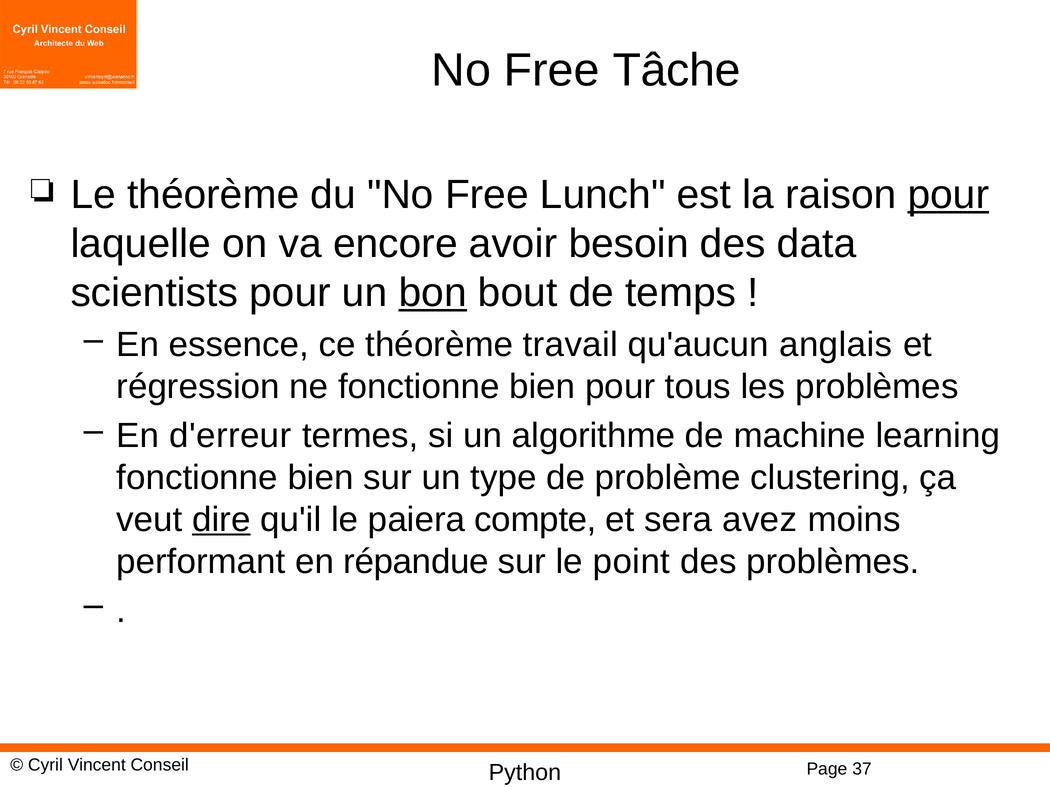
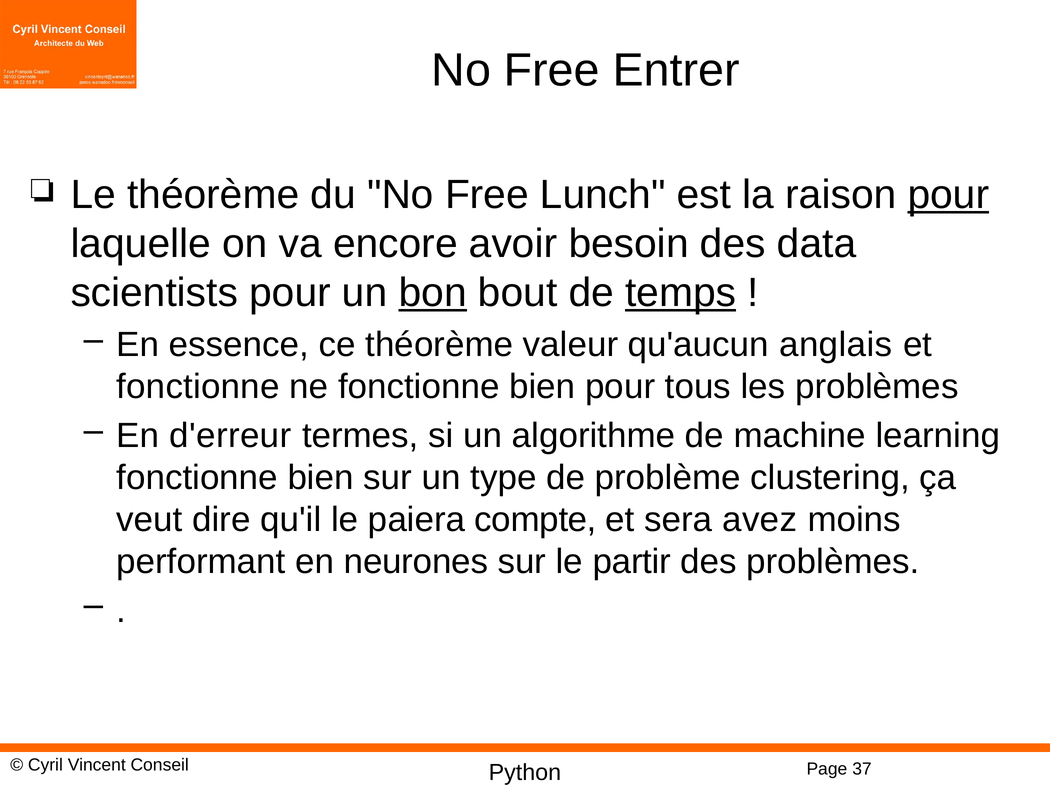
Tâche: Tâche -> Entrer (676, 70)
temps underline: none -> present (681, 293)
travail: travail -> valeur (571, 345)
régression: régression -> fonctionne (198, 387)
dire underline: present -> none (221, 520)
répandue: répandue -> neurones (416, 562)
point: point -> partir (632, 562)
